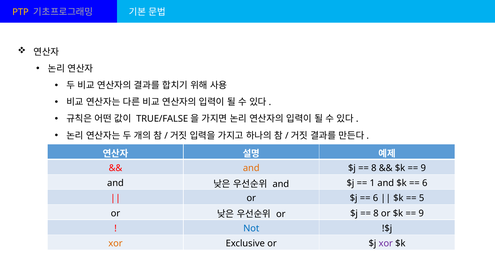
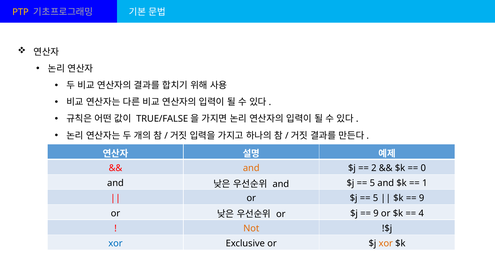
8: 8 -> 2 (374, 168)
9: 9 -> 0 (423, 168)
1: 1 -> 5 (372, 183)
6: 6 -> 1 (425, 183)
6: 6 -> 5 (376, 198)
5: 5 -> 9 (422, 198)
8: 8 -> 9 (376, 213)
9: 9 -> 4 (421, 213)
Not colour: blue -> orange (251, 228)
xor colour: orange -> blue (116, 243)
xor colour: purple -> orange (386, 243)
